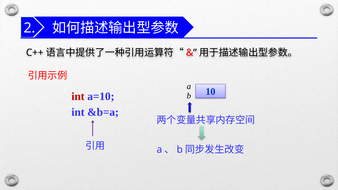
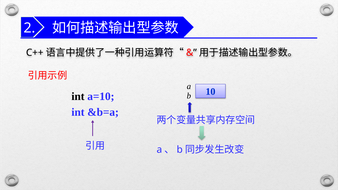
int colour: red -> black (78, 96)
